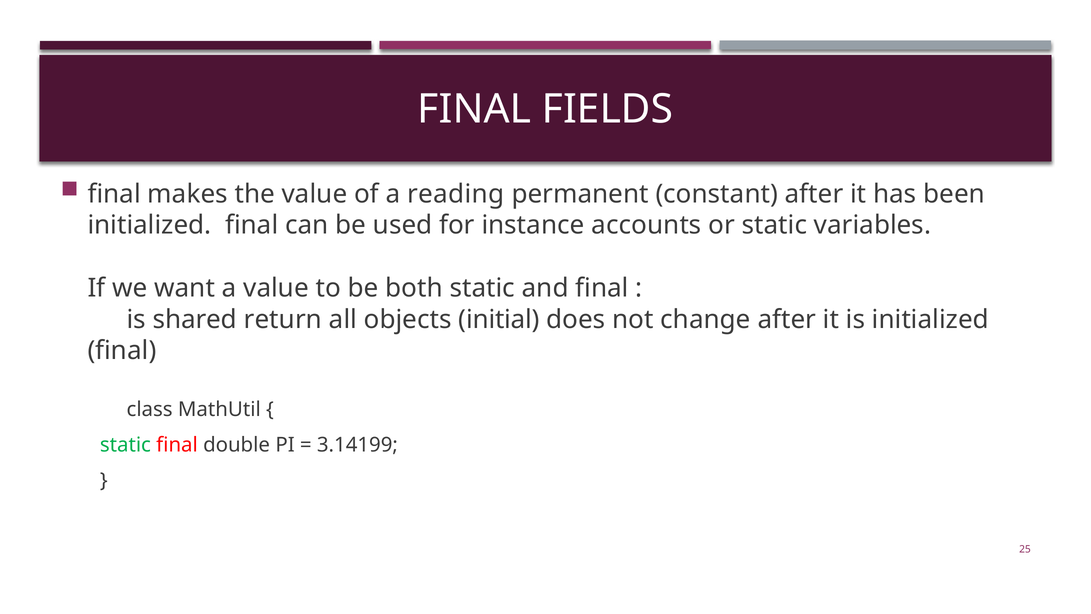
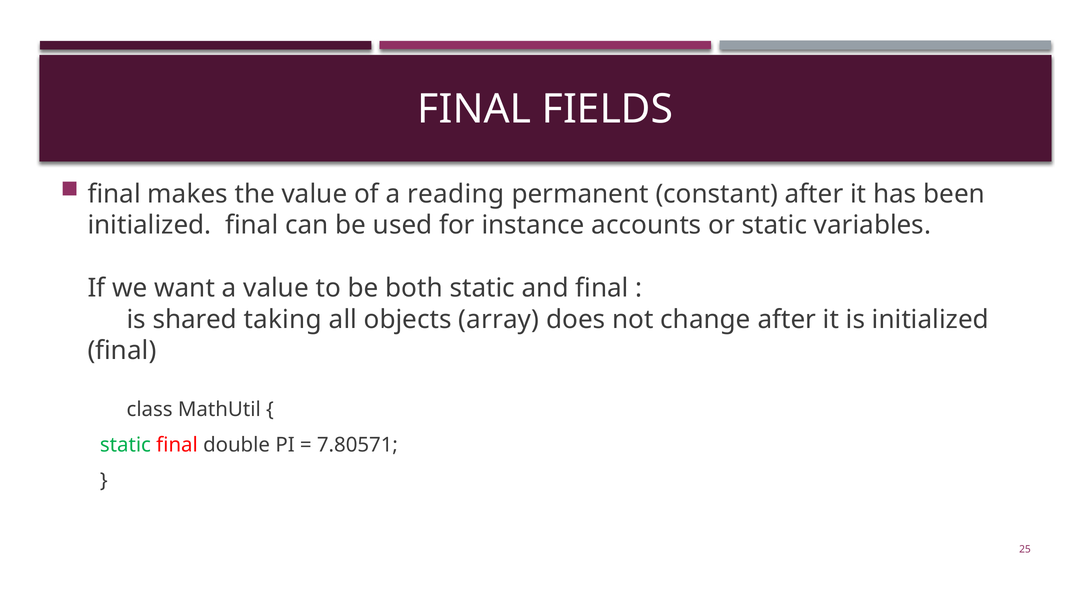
return: return -> taking (283, 319)
initial: initial -> array (499, 319)
3.14199: 3.14199 -> 7.80571 (357, 445)
